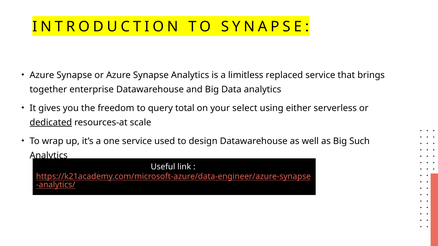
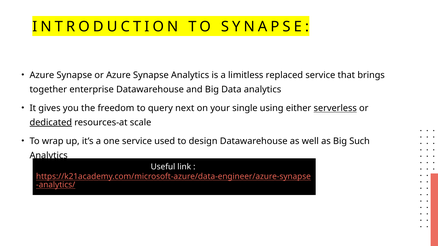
total: total -> next (185, 108)
select: select -> single (245, 108)
serverless underline: none -> present (335, 108)
